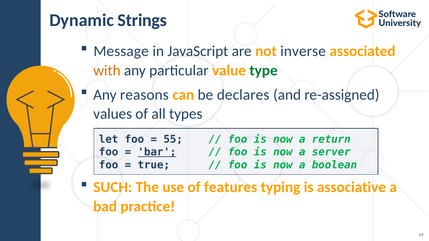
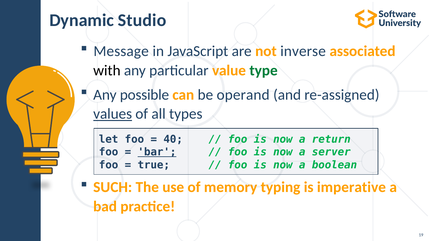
Strings: Strings -> Studio (142, 20)
with colour: orange -> black (107, 70)
reasons: reasons -> possible (144, 95)
declares: declares -> operand (243, 95)
values underline: none -> present (113, 114)
55: 55 -> 40 (173, 139)
features: features -> memory (231, 188)
associative: associative -> imperative (351, 188)
